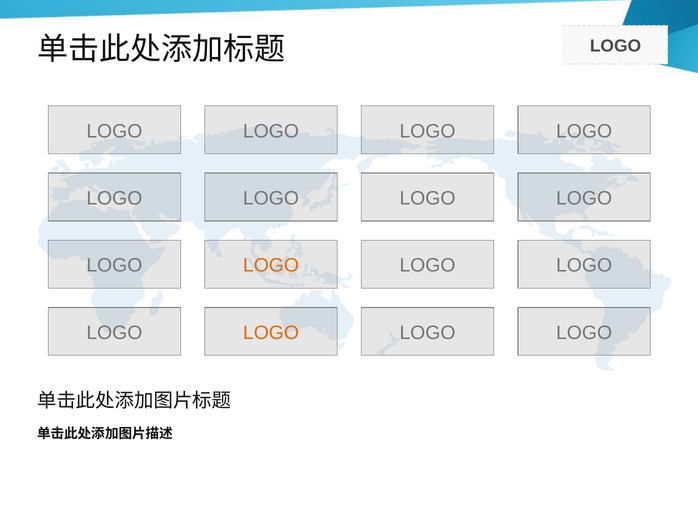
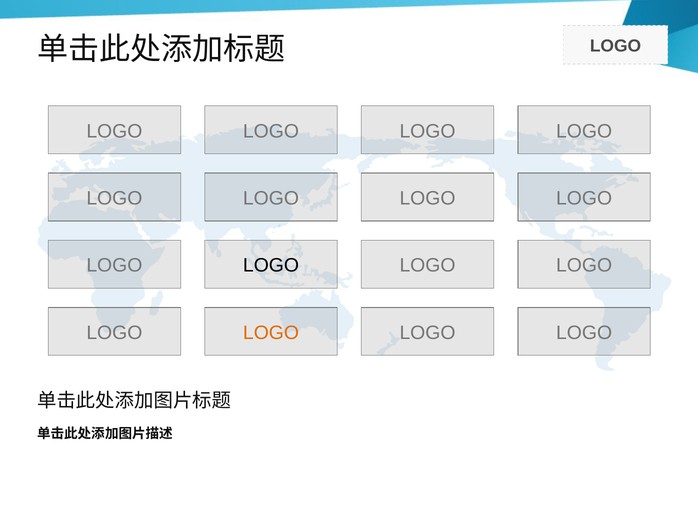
LOGO colour: orange -> black (271, 266)
